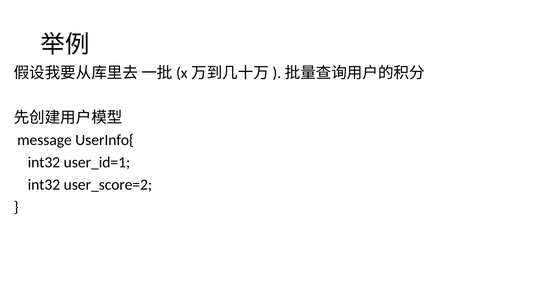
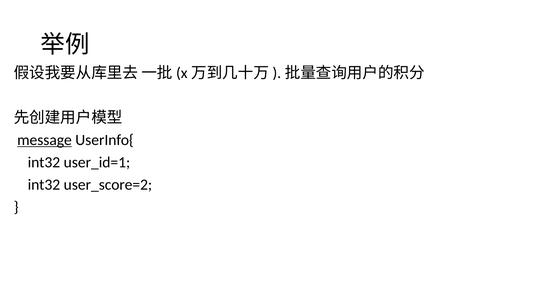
message underline: none -> present (44, 140)
